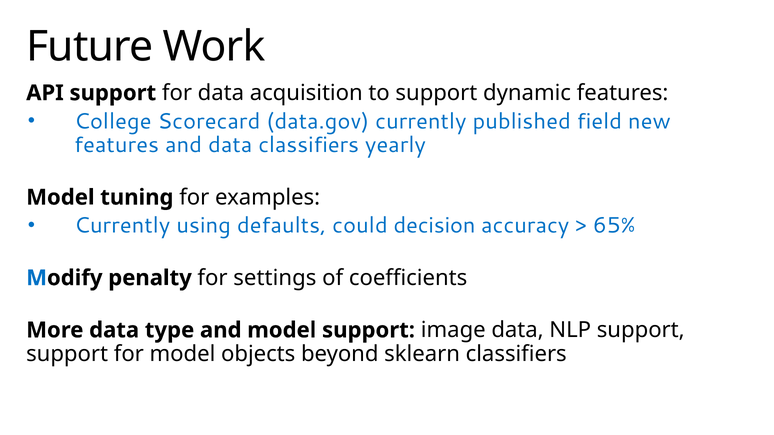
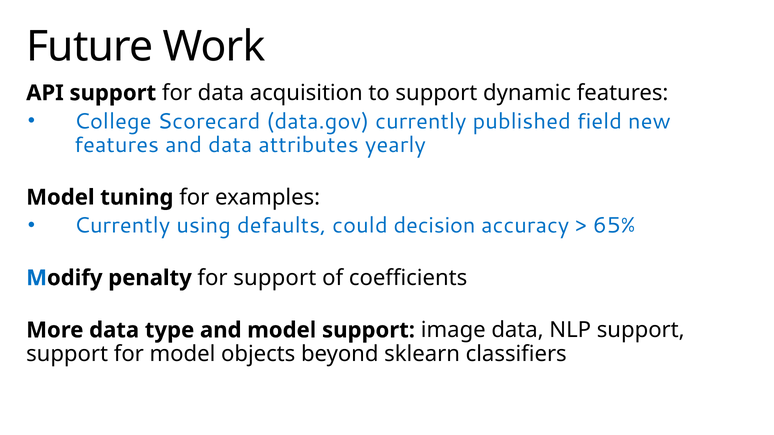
data classifiers: classifiers -> attributes (309, 145)
for settings: settings -> support (275, 278)
